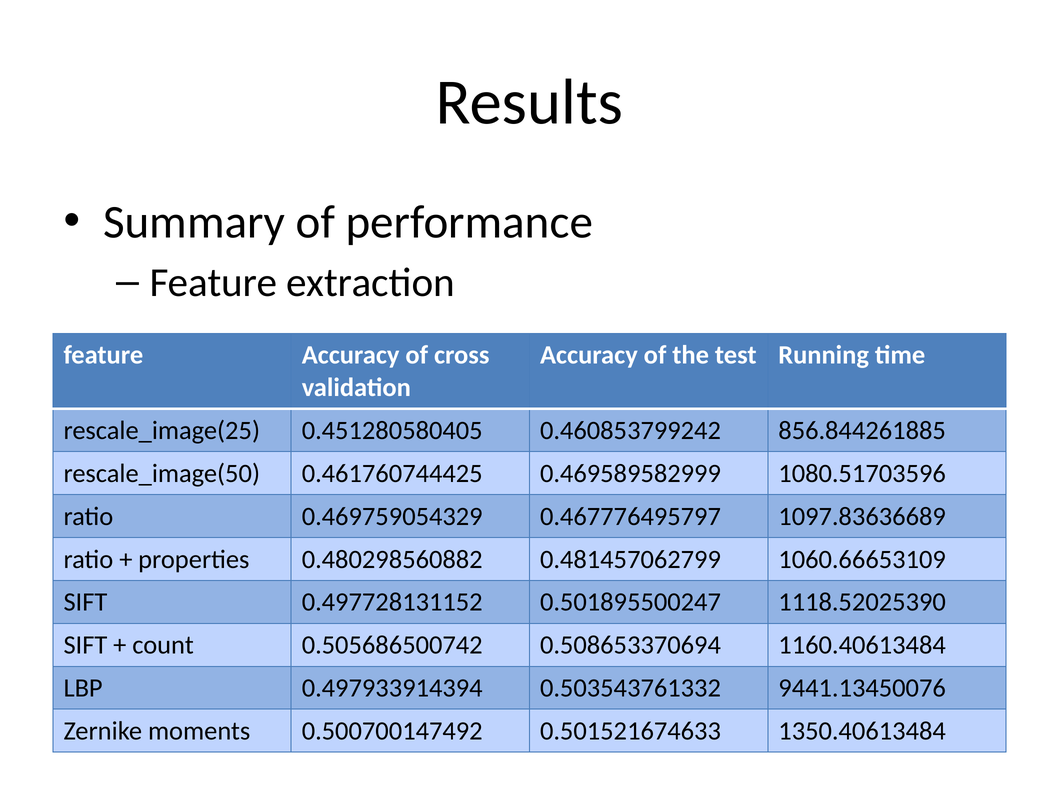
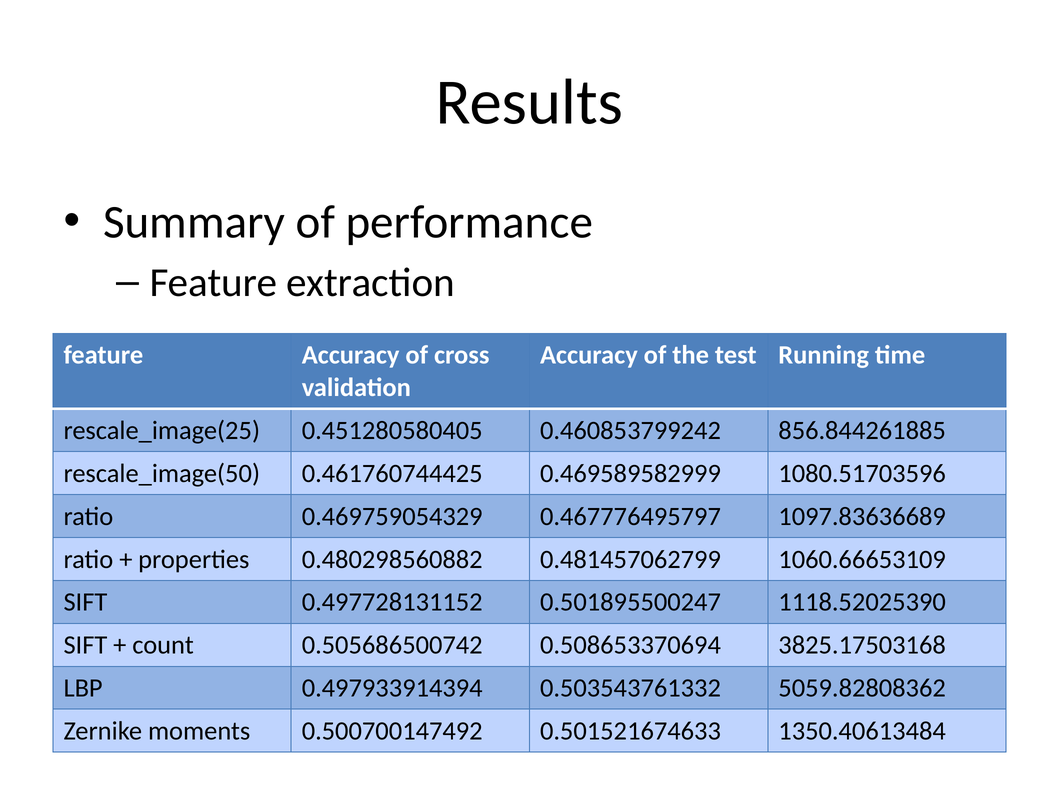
1160.40613484: 1160.40613484 -> 3825.17503168 (862, 645)
9441.13450076: 9441.13450076 -> 5059.82808362 (862, 688)
